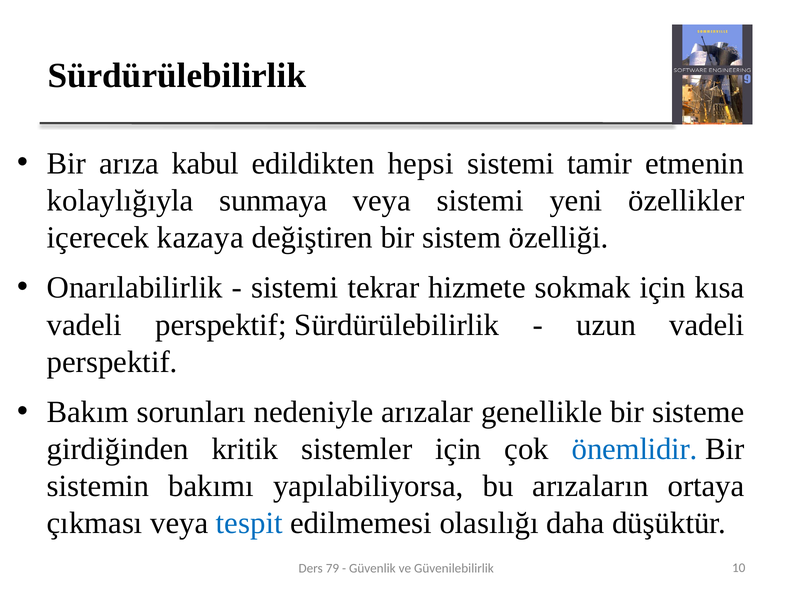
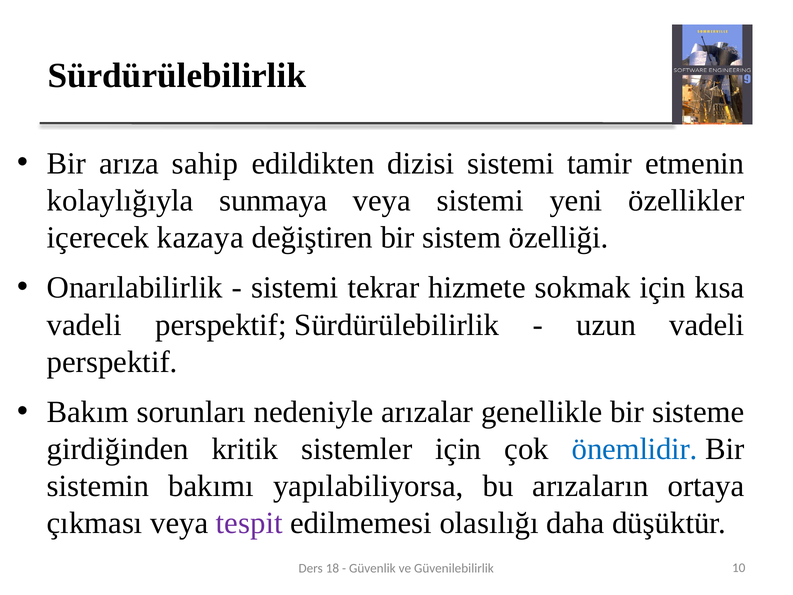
kabul: kabul -> sahip (205, 163)
hepsi: hepsi -> dizisi (421, 163)
tespit colour: blue -> purple (249, 523)
79: 79 -> 18 (332, 568)
